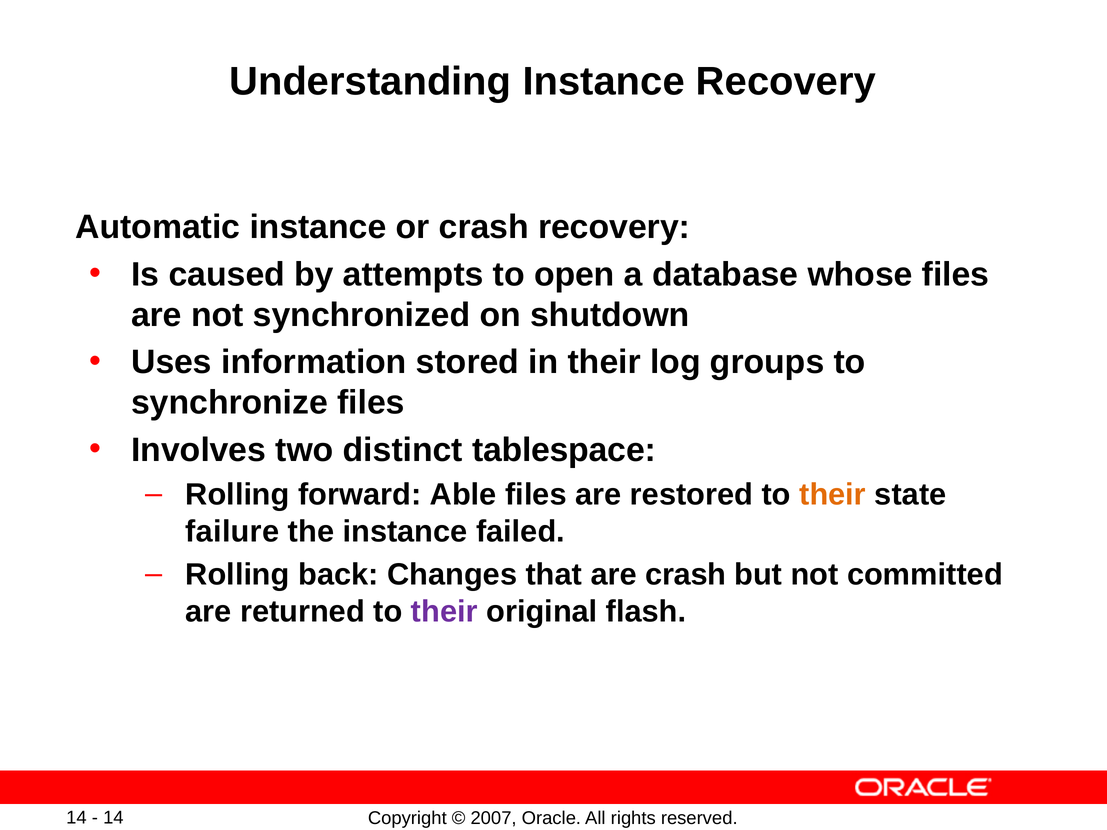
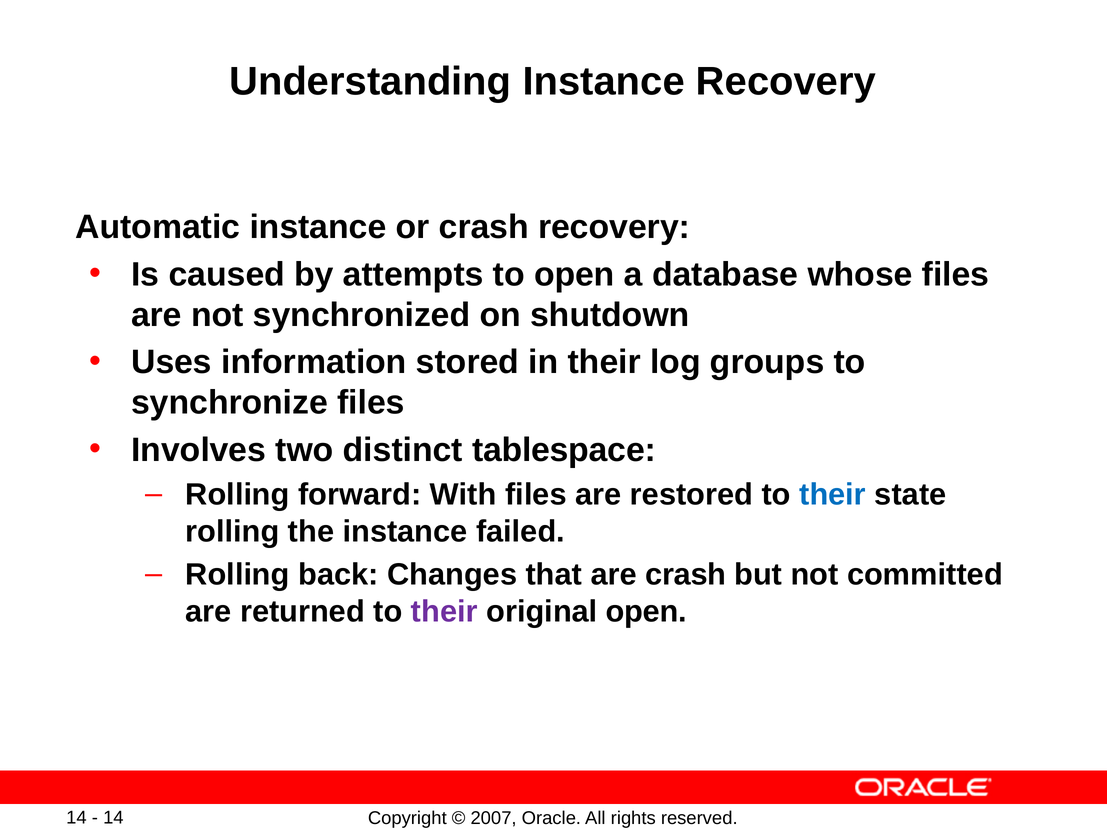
Able: Able -> With (463, 495)
their colour: orange -> blue (833, 495)
failure: failure -> rolling (232, 532)
original flash: flash -> open (646, 612)
